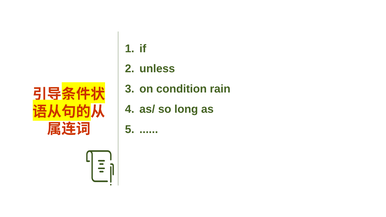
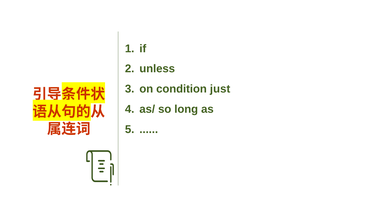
rain: rain -> just (220, 89)
